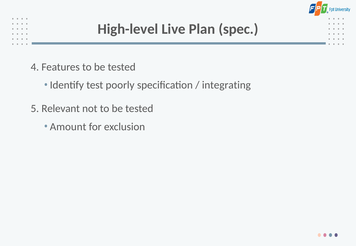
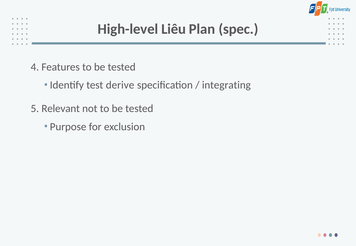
Live: Live -> Liêu (174, 29)
poorly: poorly -> derive (120, 85)
Amount: Amount -> Purpose (68, 127)
